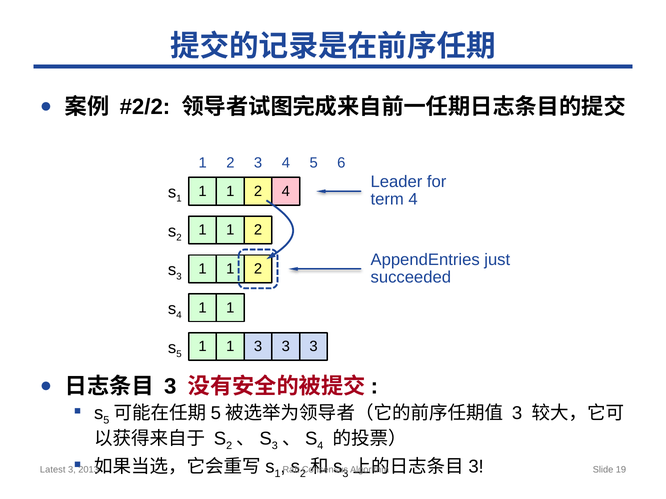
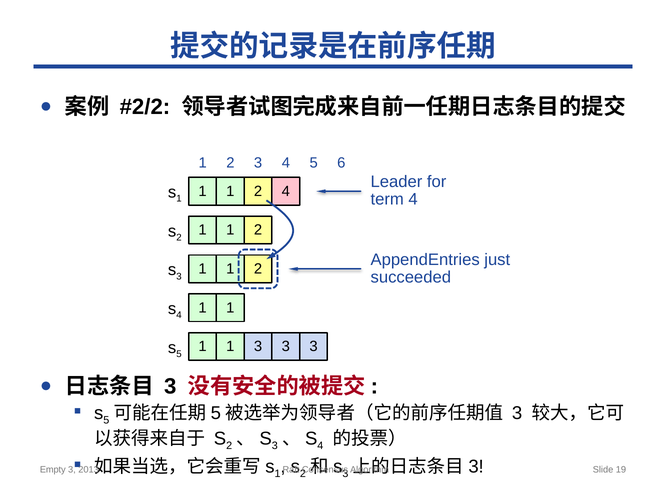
Latest: Latest -> Empty (53, 470)
